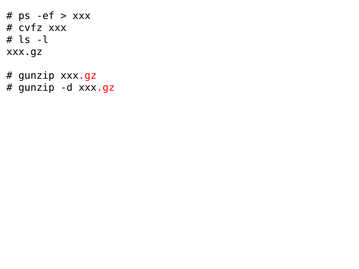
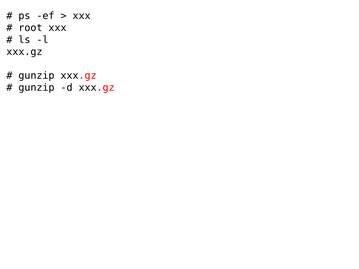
cvfz: cvfz -> root (30, 28)
